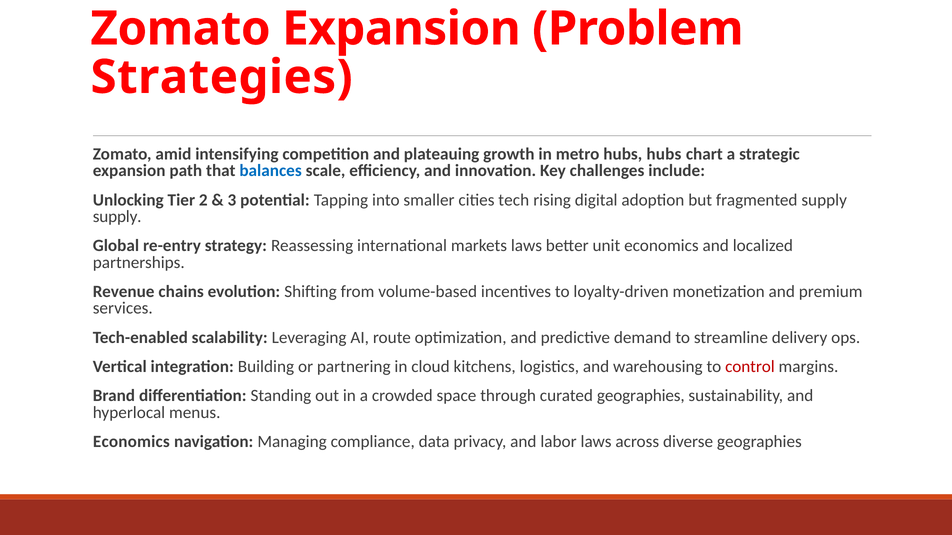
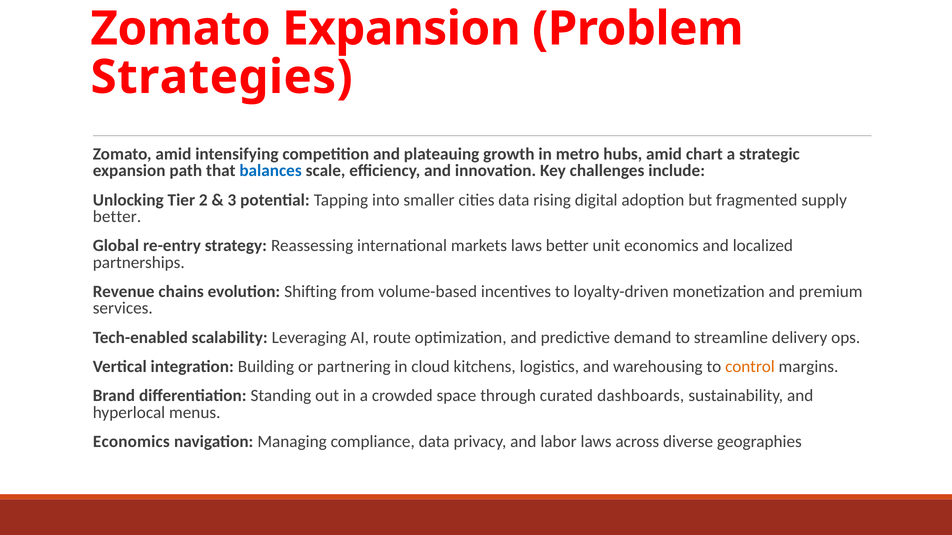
hubs hubs: hubs -> amid (664, 154)
cities tech: tech -> data (514, 200)
supply: supply -> better (117, 217)
control colour: red -> orange (750, 367)
curated geographies: geographies -> dashboards (641, 396)
